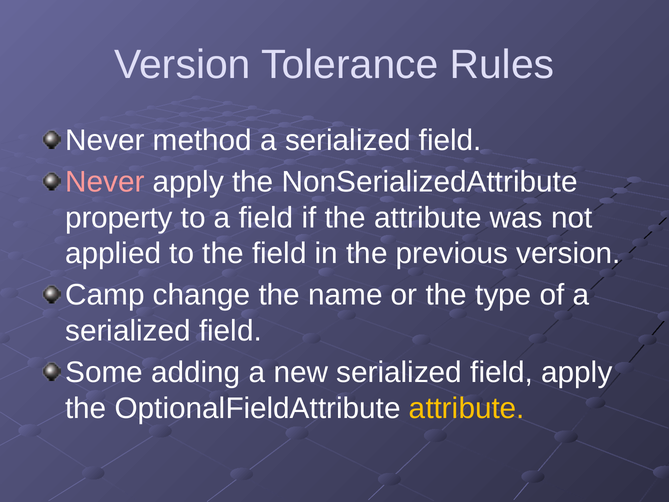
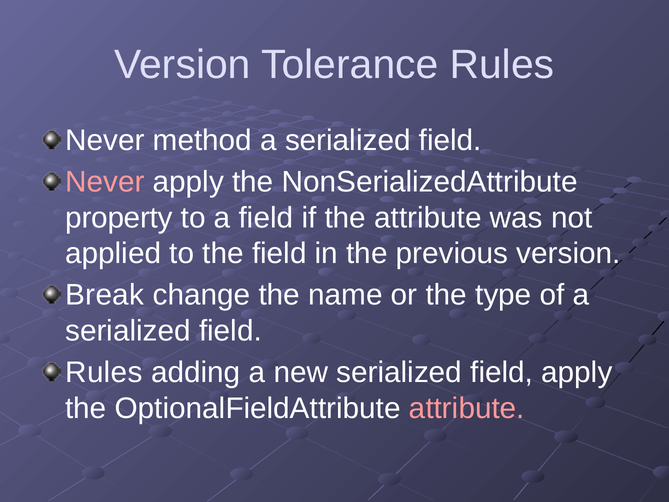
Camp: Camp -> Break (105, 295)
Some: Some -> Rules (104, 372)
attribute colour: yellow -> pink (467, 408)
